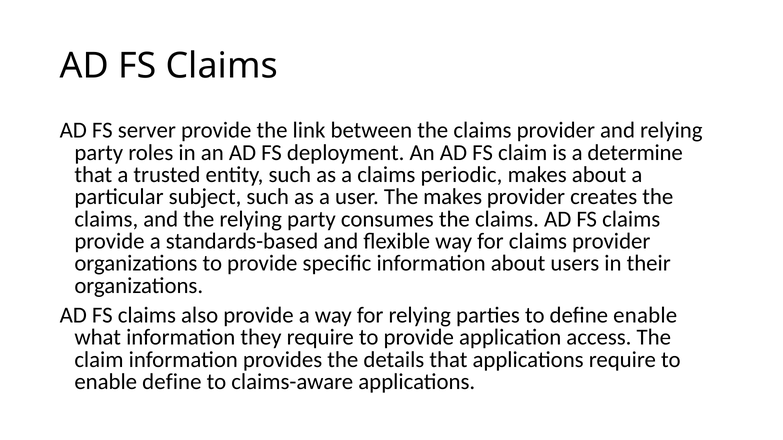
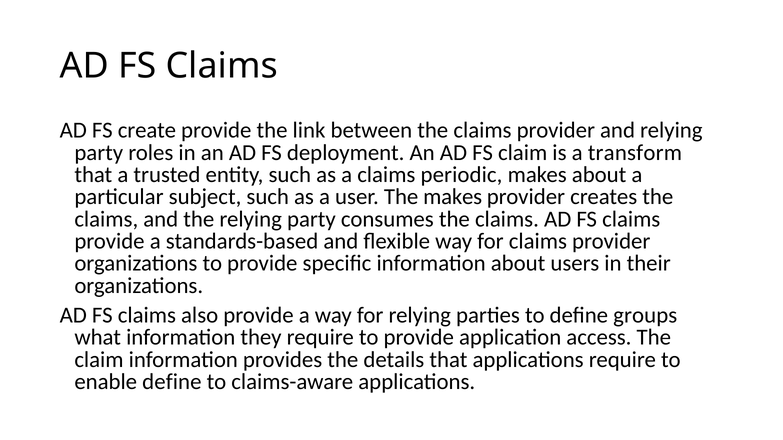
server: server -> create (147, 130)
determine: determine -> transform (635, 153)
define enable: enable -> groups (645, 315)
